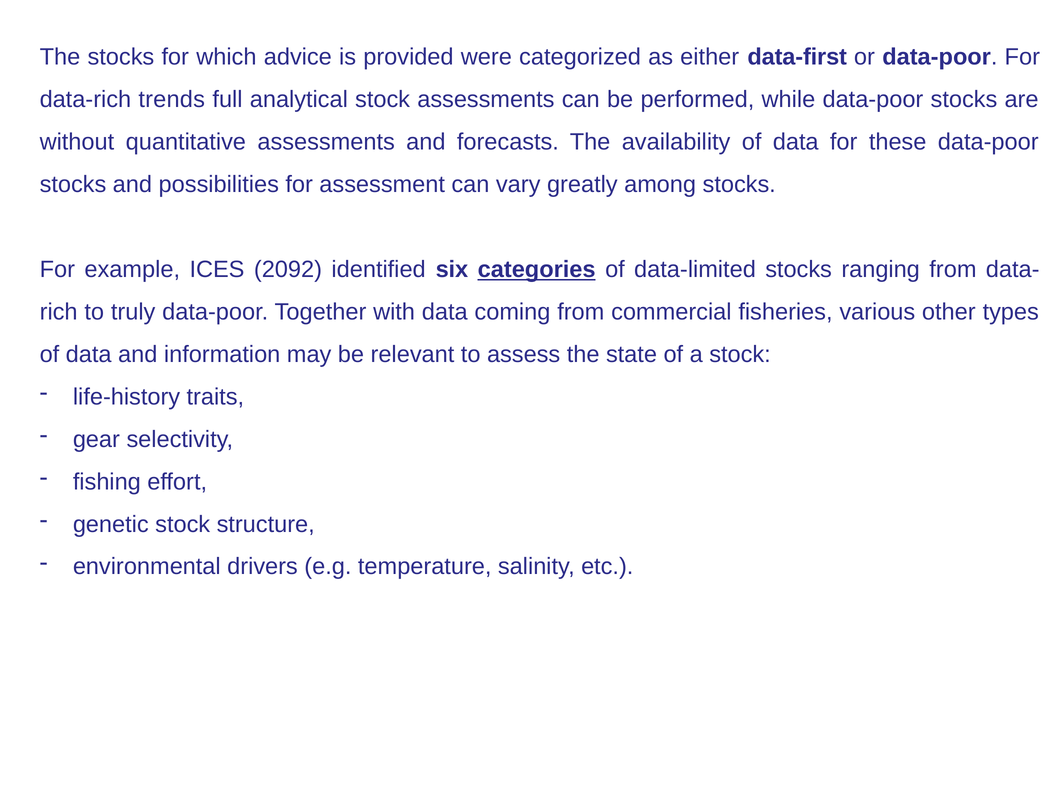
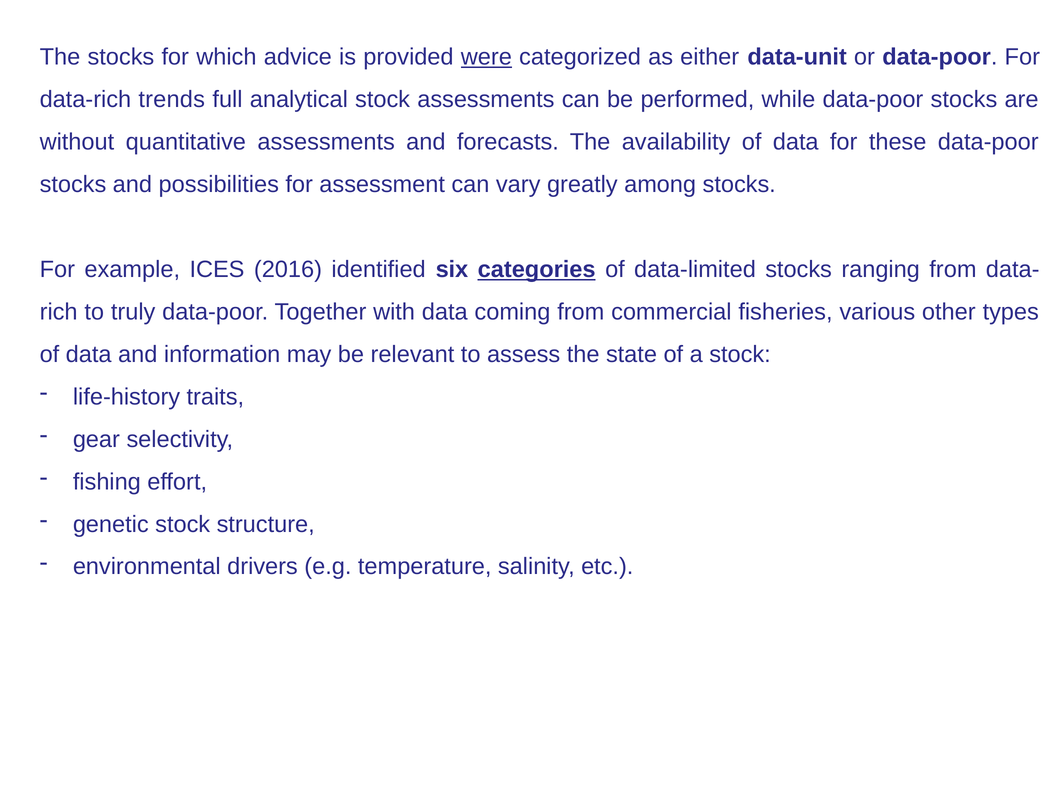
were underline: none -> present (486, 57)
data-first: data-first -> data-unit (797, 57)
2092: 2092 -> 2016 (288, 270)
